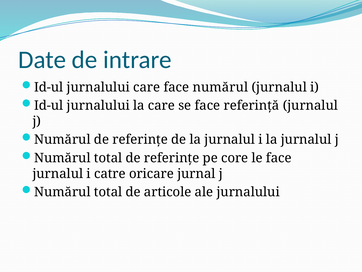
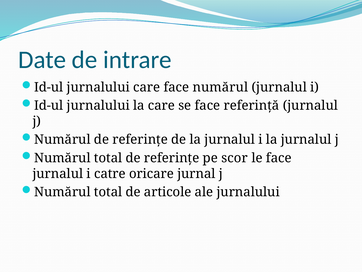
core: core -> scor (235, 158)
